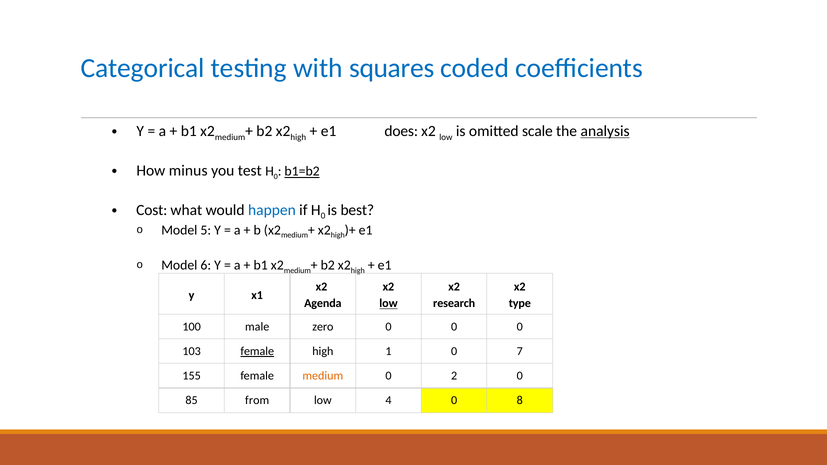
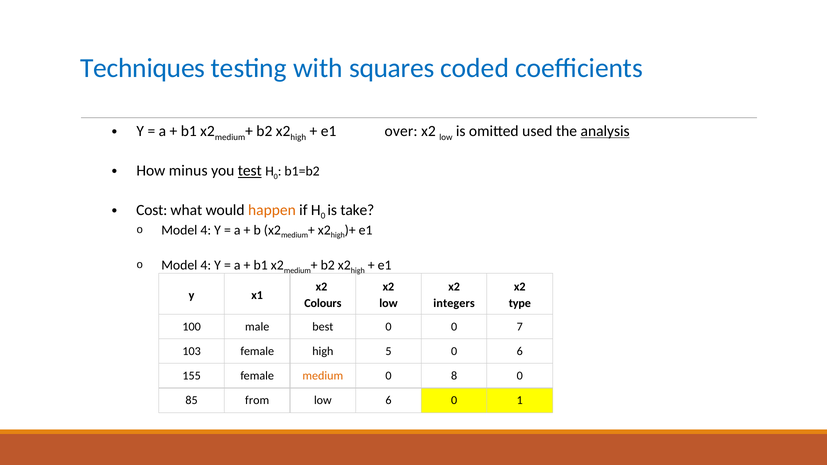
Categorical: Categorical -> Techniques (143, 68)
does: does -> over (401, 131)
scale: scale -> used (537, 131)
test underline: none -> present (250, 171)
b1=b2 underline: present -> none (302, 171)
happen colour: blue -> orange (272, 210)
best: best -> take (357, 210)
5: 5 -> 4 (206, 230)
6: 6 -> 4 (206, 265)
Agenda: Agenda -> Colours (323, 304)
low underline: present -> none (388, 304)
research: research -> integers (454, 304)
zero: zero -> best (323, 327)
0 0 0: 0 -> 7 (520, 327)
female underline: present -> none (257, 351)
1: 1 -> 5 (388, 351)
0 7: 7 -> 6 (520, 351)
2: 2 -> 8 (454, 376)
low 4: 4 -> 6 (388, 401)
8: 8 -> 1 (520, 401)
